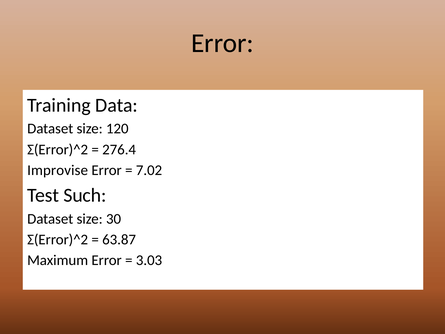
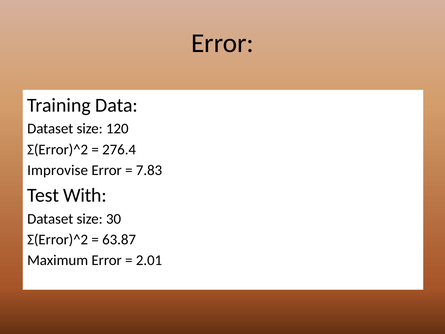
7.02: 7.02 -> 7.83 (149, 170)
Such: Such -> With (85, 195)
3.03: 3.03 -> 2.01 (149, 260)
